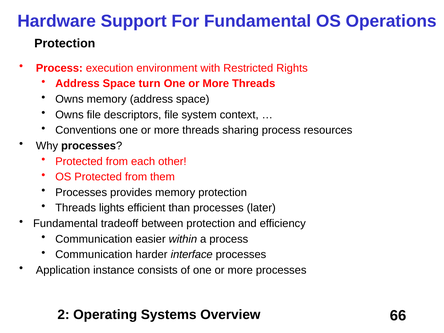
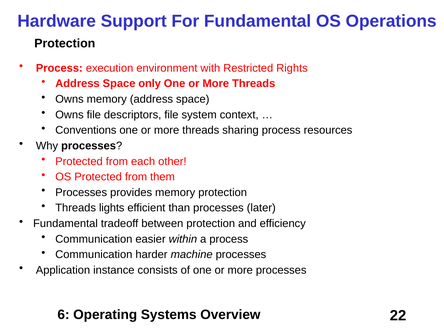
turn: turn -> only (150, 84)
interface: interface -> machine (192, 255)
2: 2 -> 6 (64, 315)
66: 66 -> 22 (398, 316)
